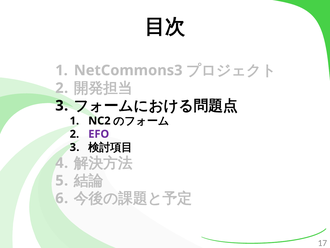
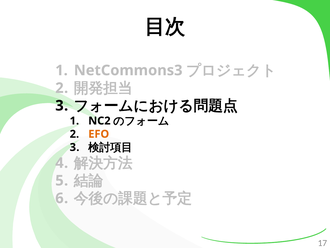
EFO colour: purple -> orange (99, 134)
